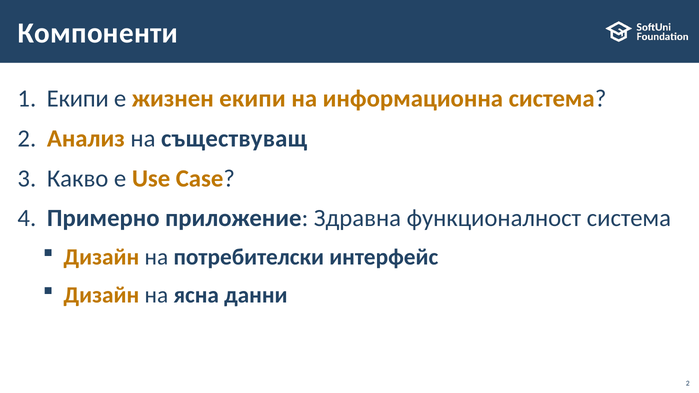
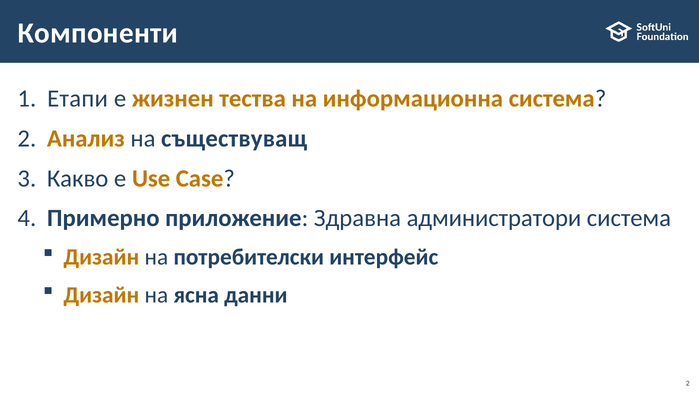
Екипи: Екипи -> Етапи (78, 99)
жизнен екипи: екипи -> тества (253, 99)
функционалност: функционалност -> администратори (494, 218)
